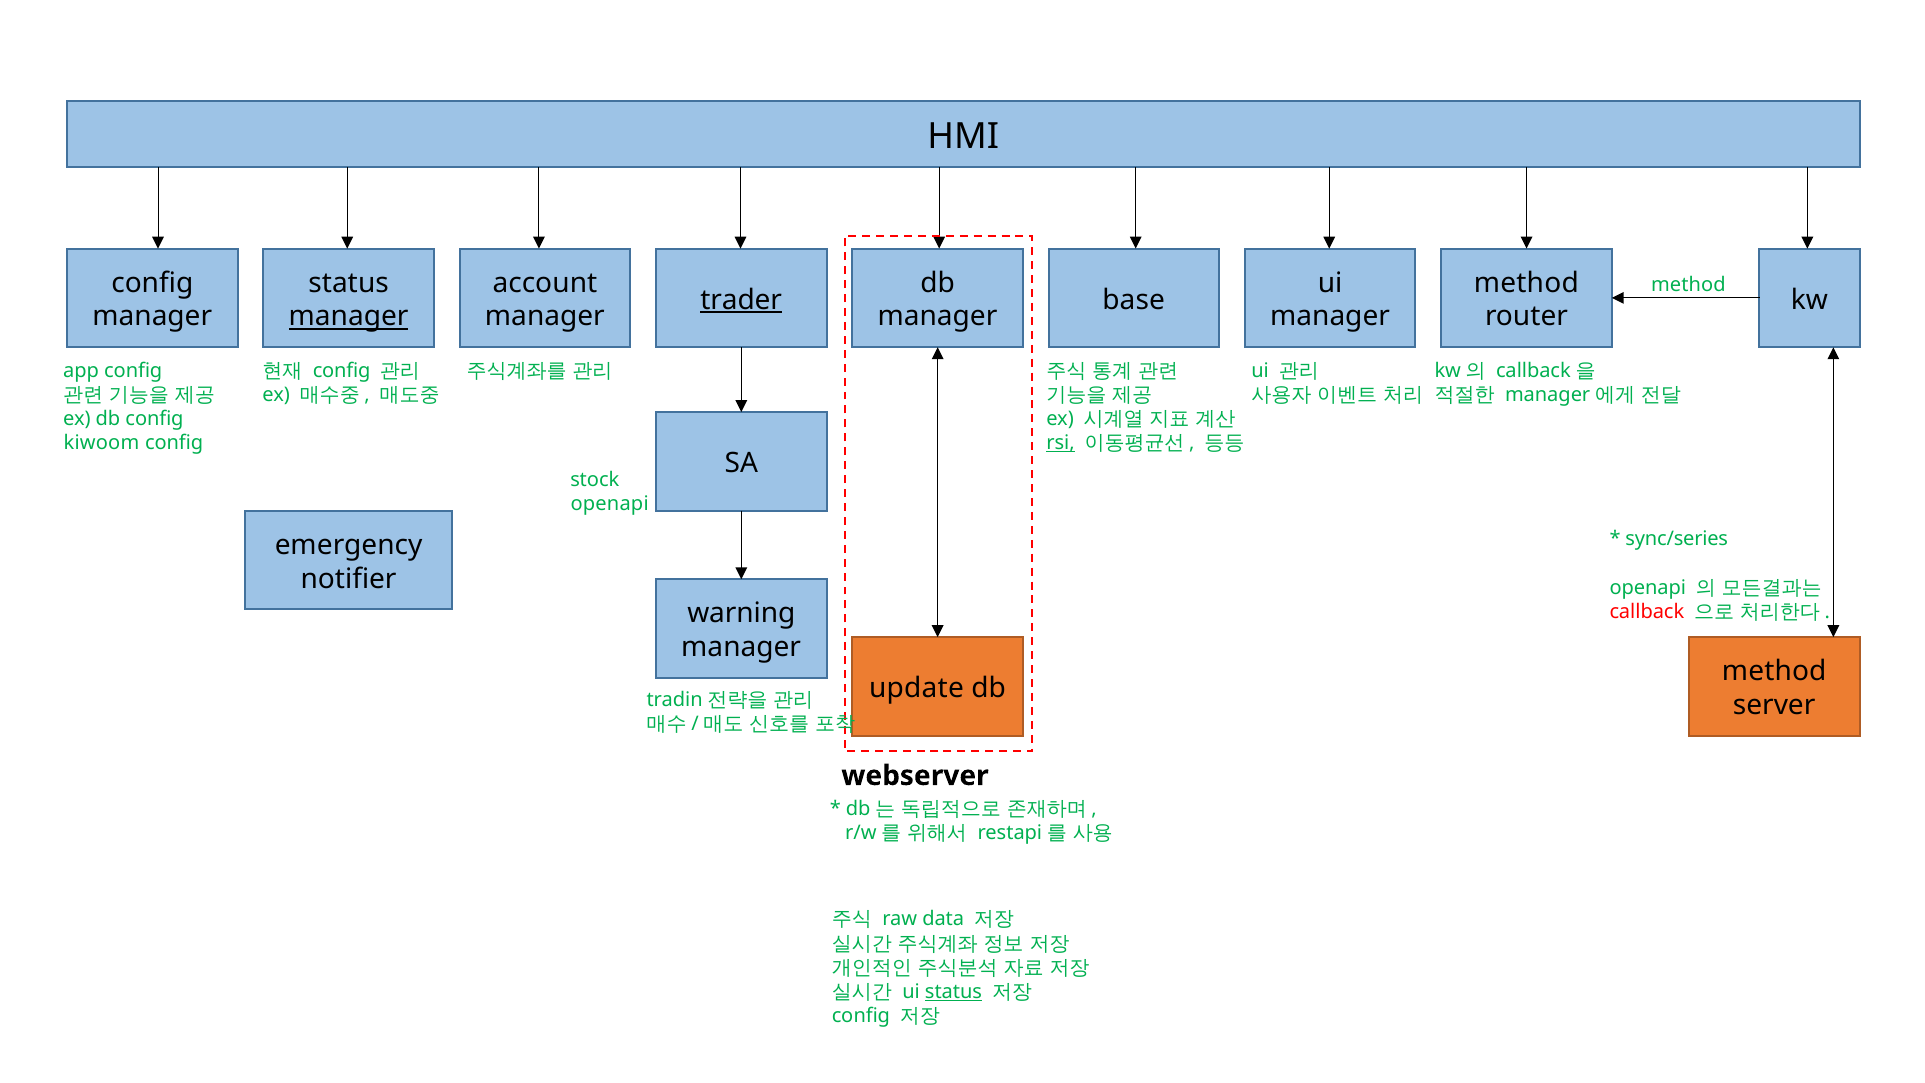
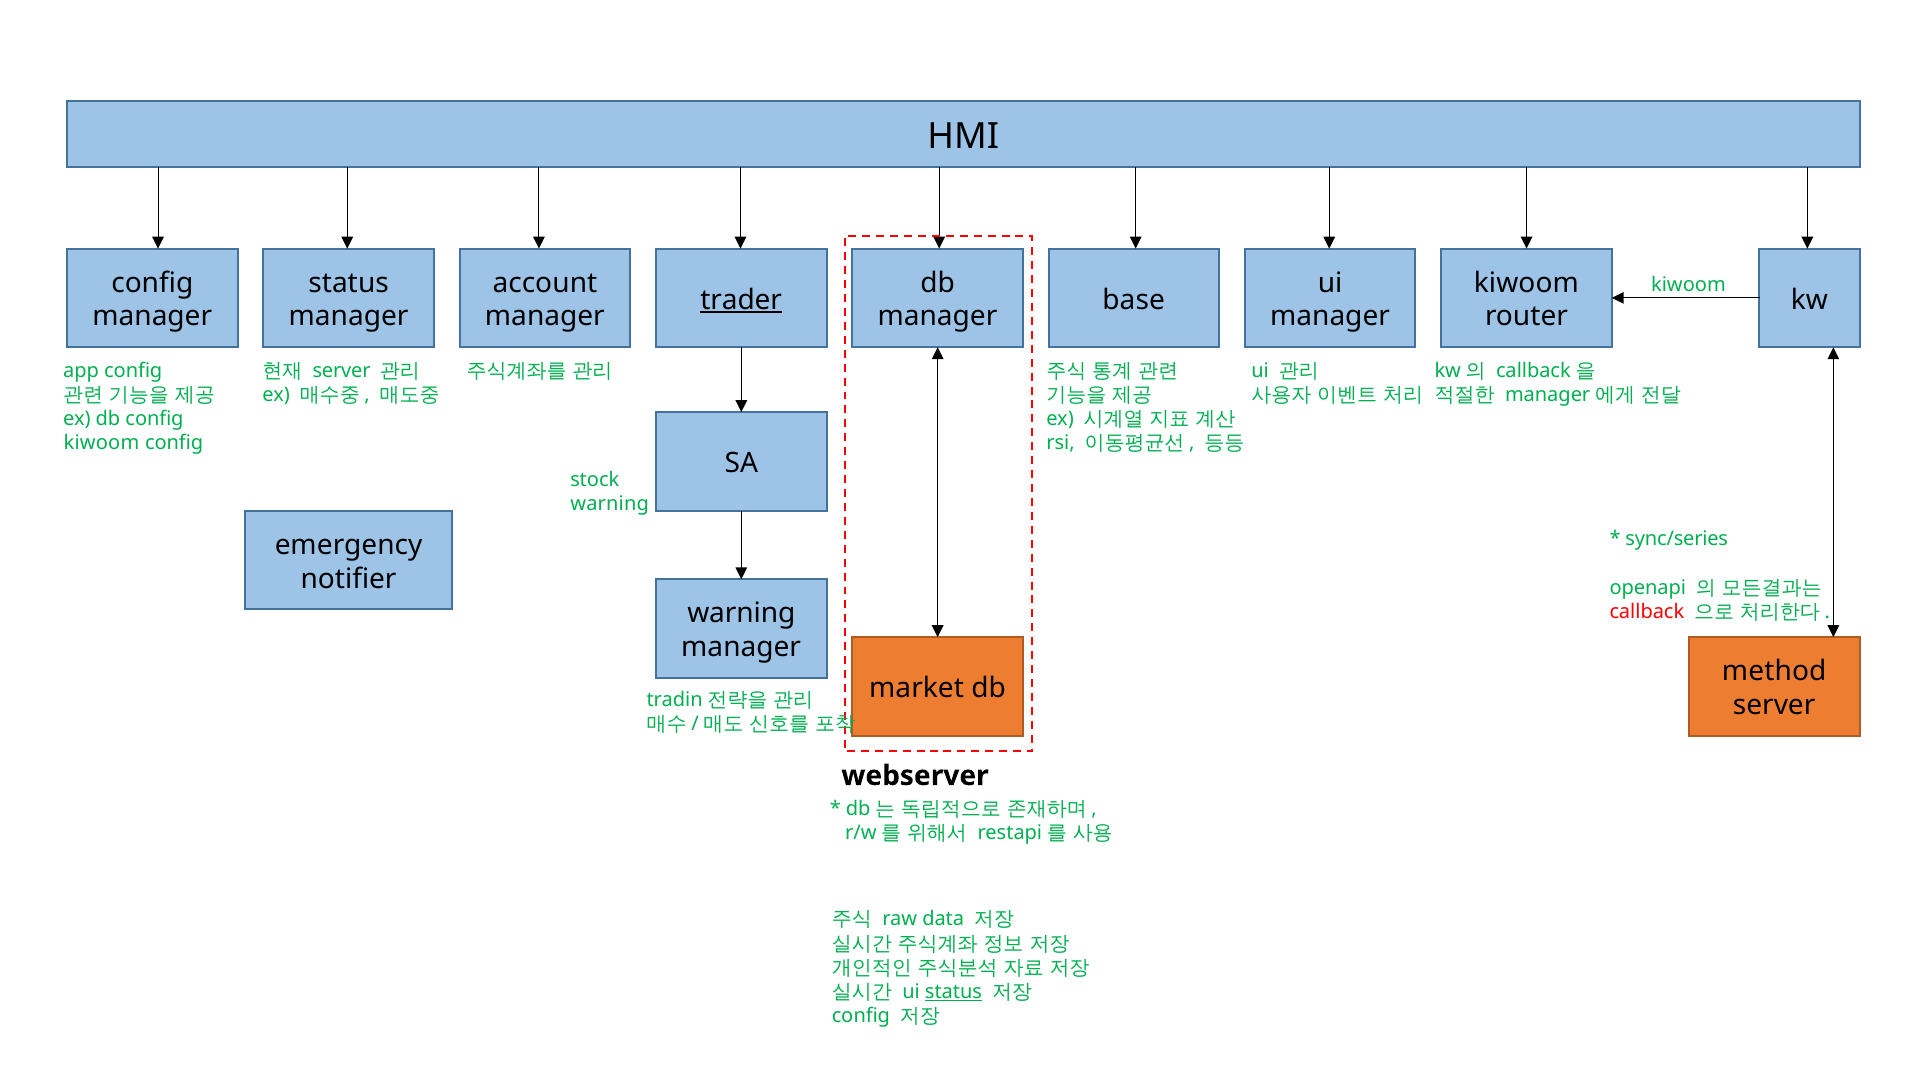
method: method -> kiwoom (1526, 283)
method: method -> kiwoom (1688, 285)
manager underline: present -> none (349, 317)
config: config -> server (342, 370)
rsi underline: present -> none (1061, 443)
openapi: openapi -> warning (610, 504)
update: update -> market (917, 688)
